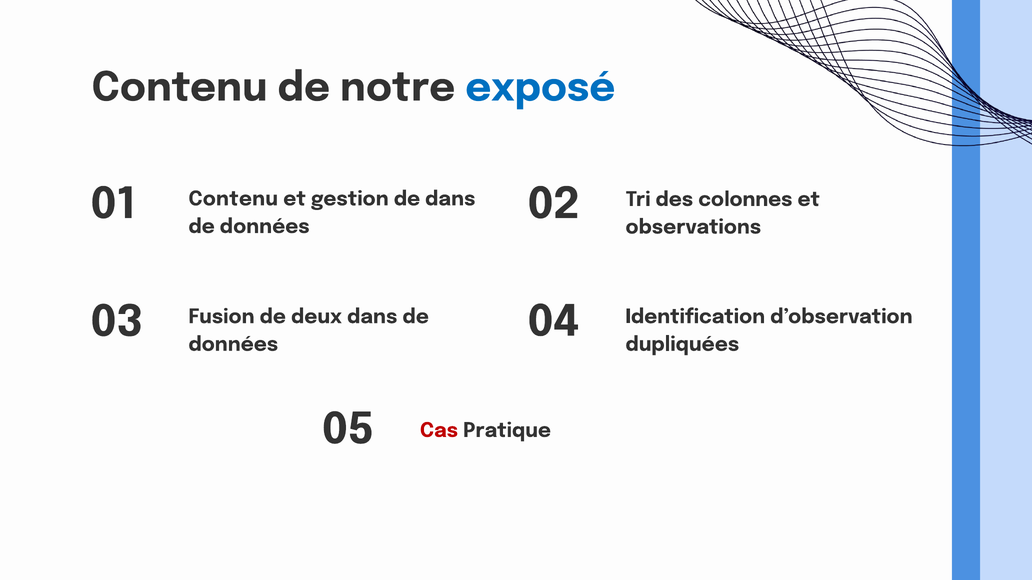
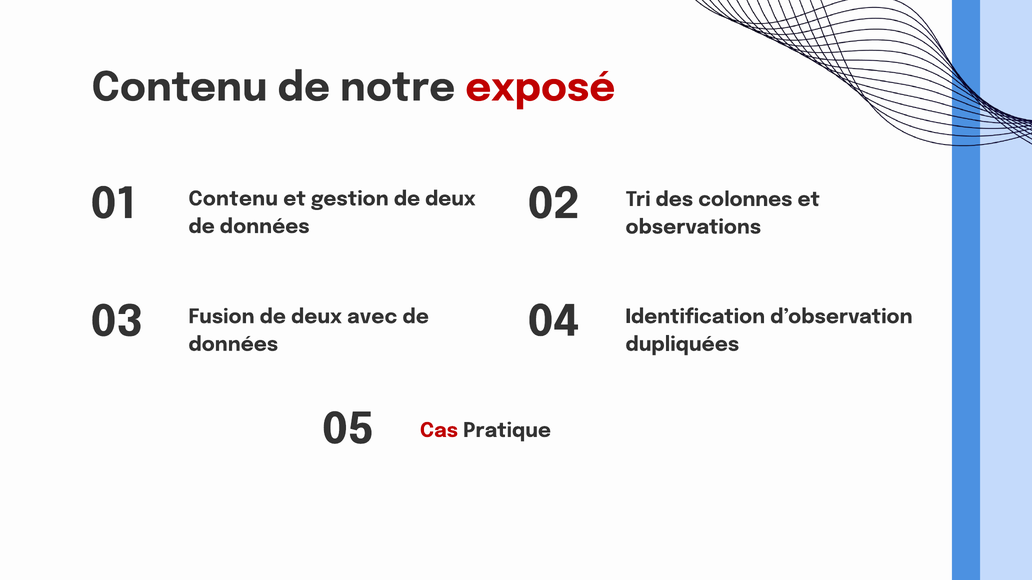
exposé colour: blue -> red (540, 87)
gestion de dans: dans -> deux (450, 199)
deux dans: dans -> avec (372, 317)
